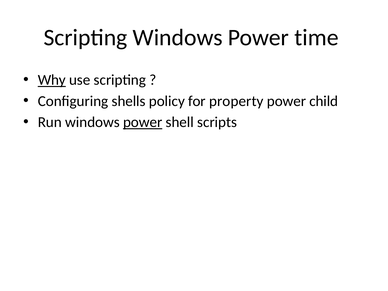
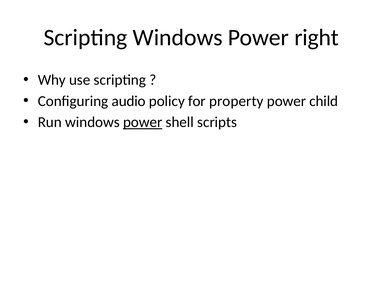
time: time -> right (317, 38)
Why underline: present -> none (52, 80)
shells: shells -> audio (129, 101)
